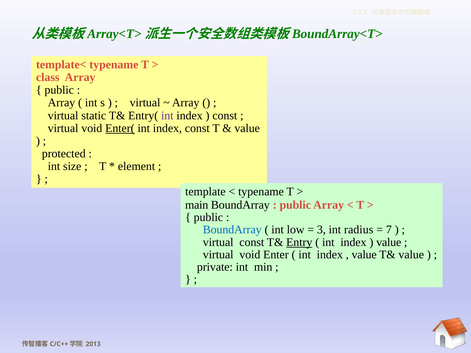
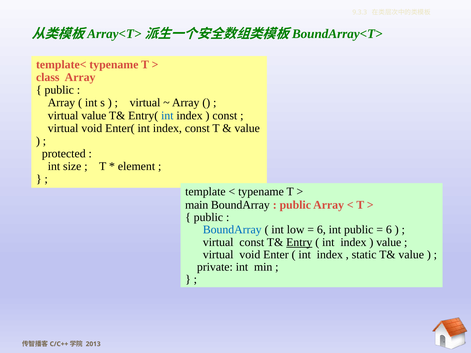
virtual static: static -> value (94, 116)
int colour: purple -> blue (167, 116)
Enter( underline: present -> none (120, 128)
3: 3 -> 6 (321, 230)
int radius: radius -> public (359, 230)
7: 7 -> 6 (389, 230)
value: value -> static (364, 255)
